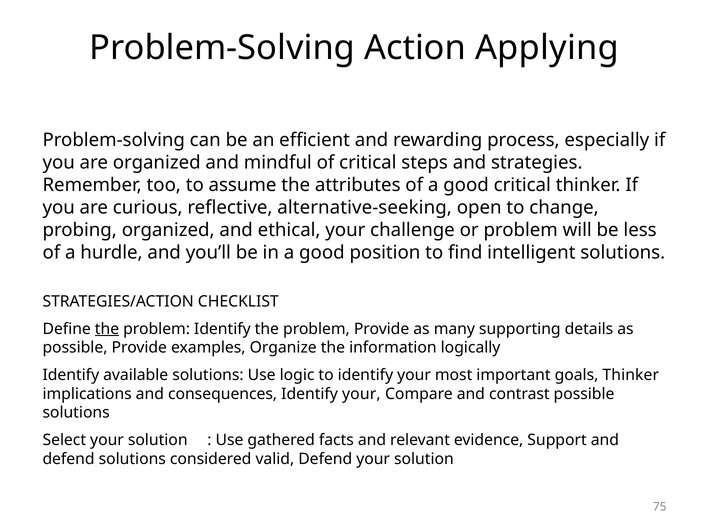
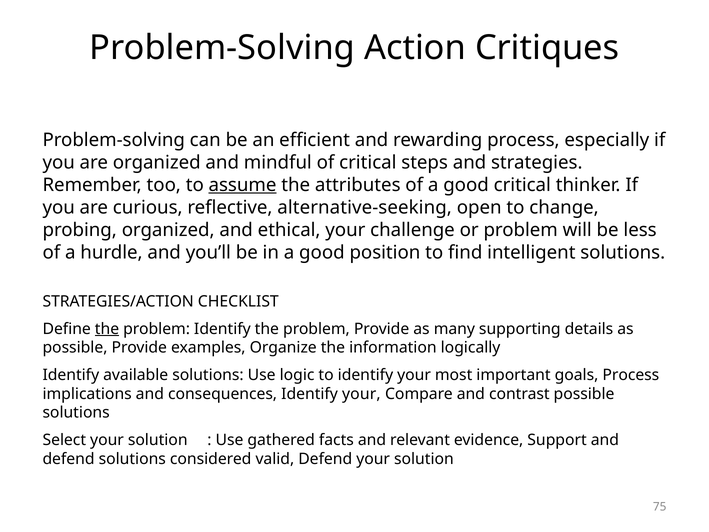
Applying: Applying -> Critiques (547, 48)
assume underline: none -> present (243, 185)
goals Thinker: Thinker -> Process (631, 375)
